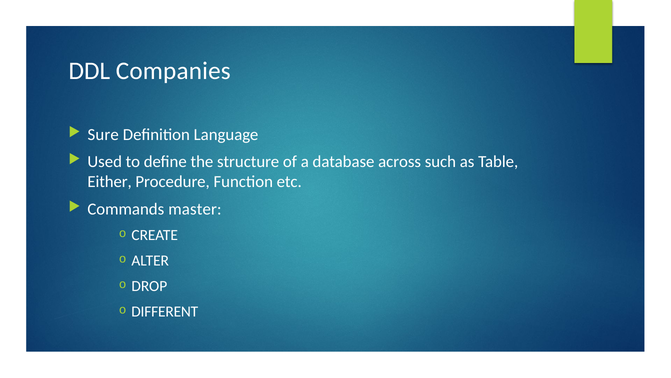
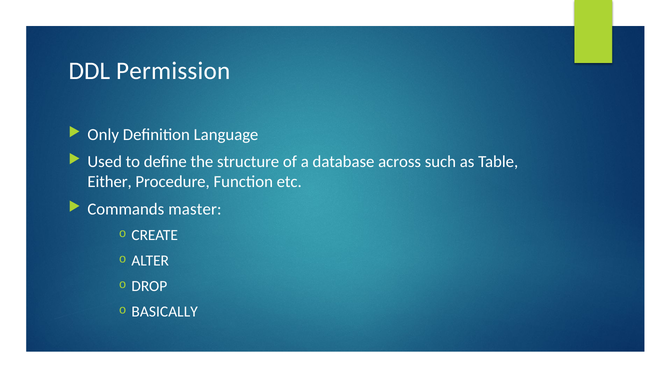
Companies: Companies -> Permission (173, 71)
Sure: Sure -> Only (103, 134)
DIFFERENT: DIFFERENT -> BASICALLY (165, 311)
